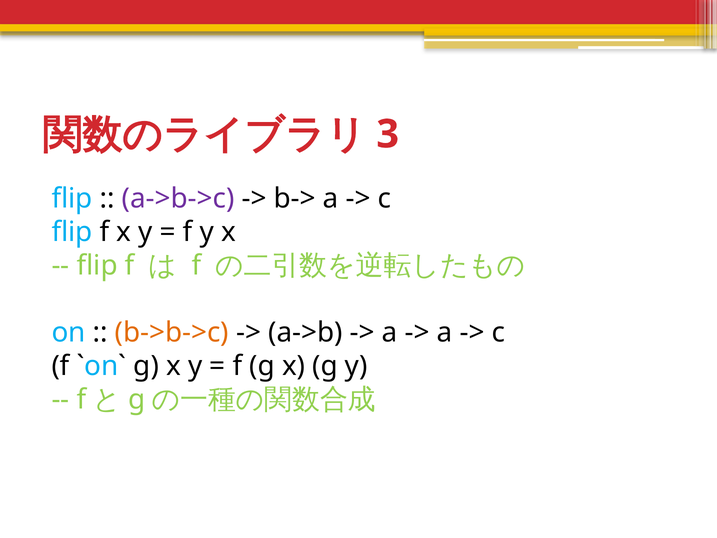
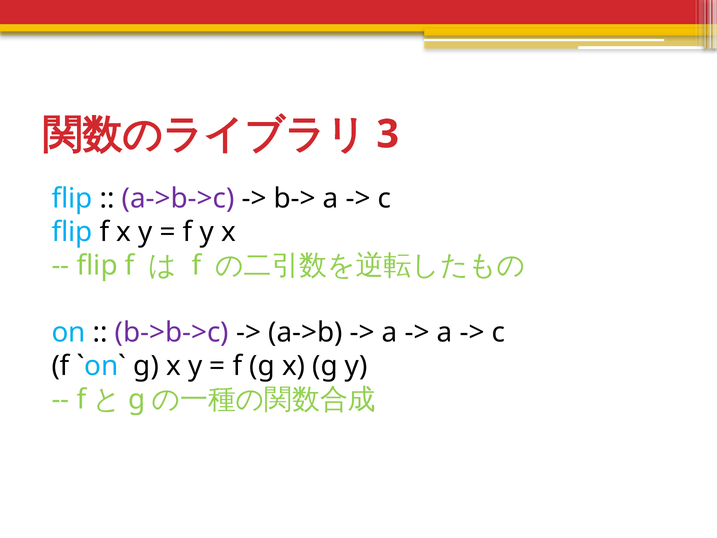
b->b->c colour: orange -> purple (172, 333)
